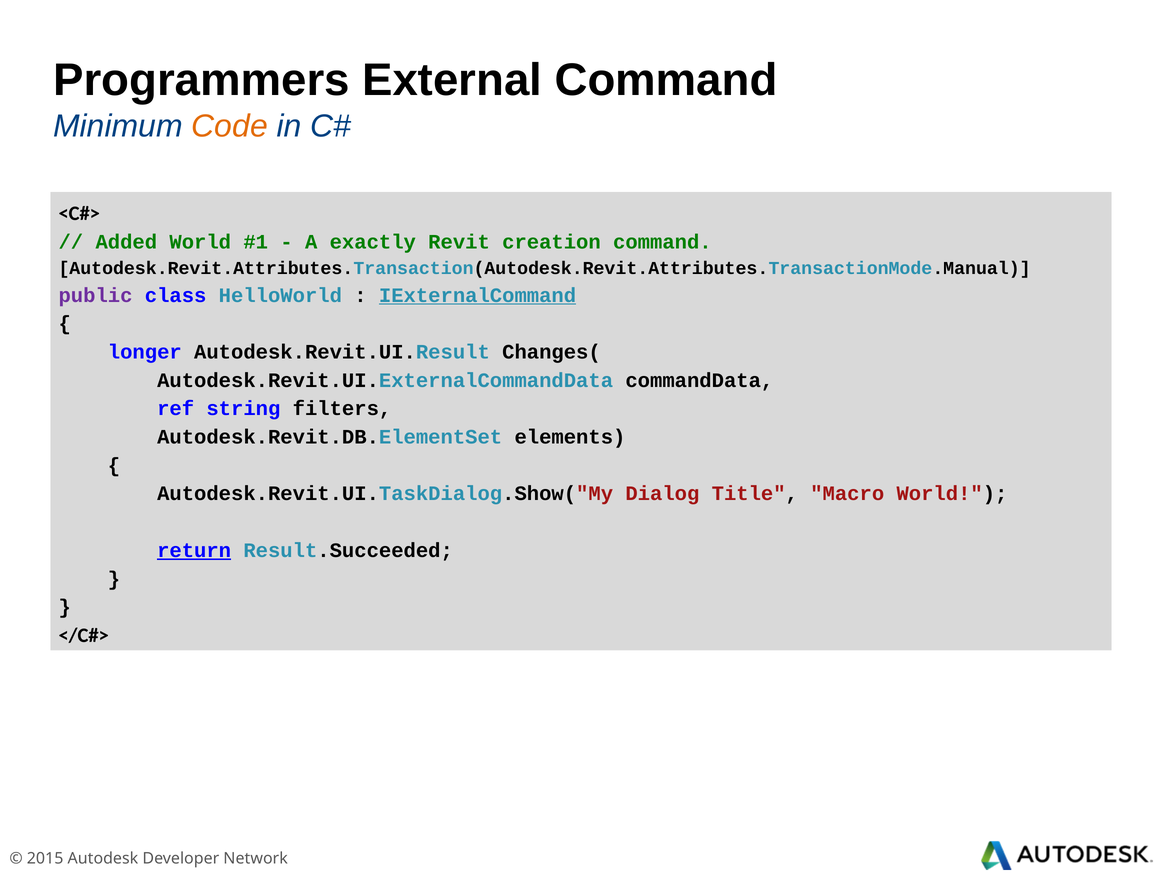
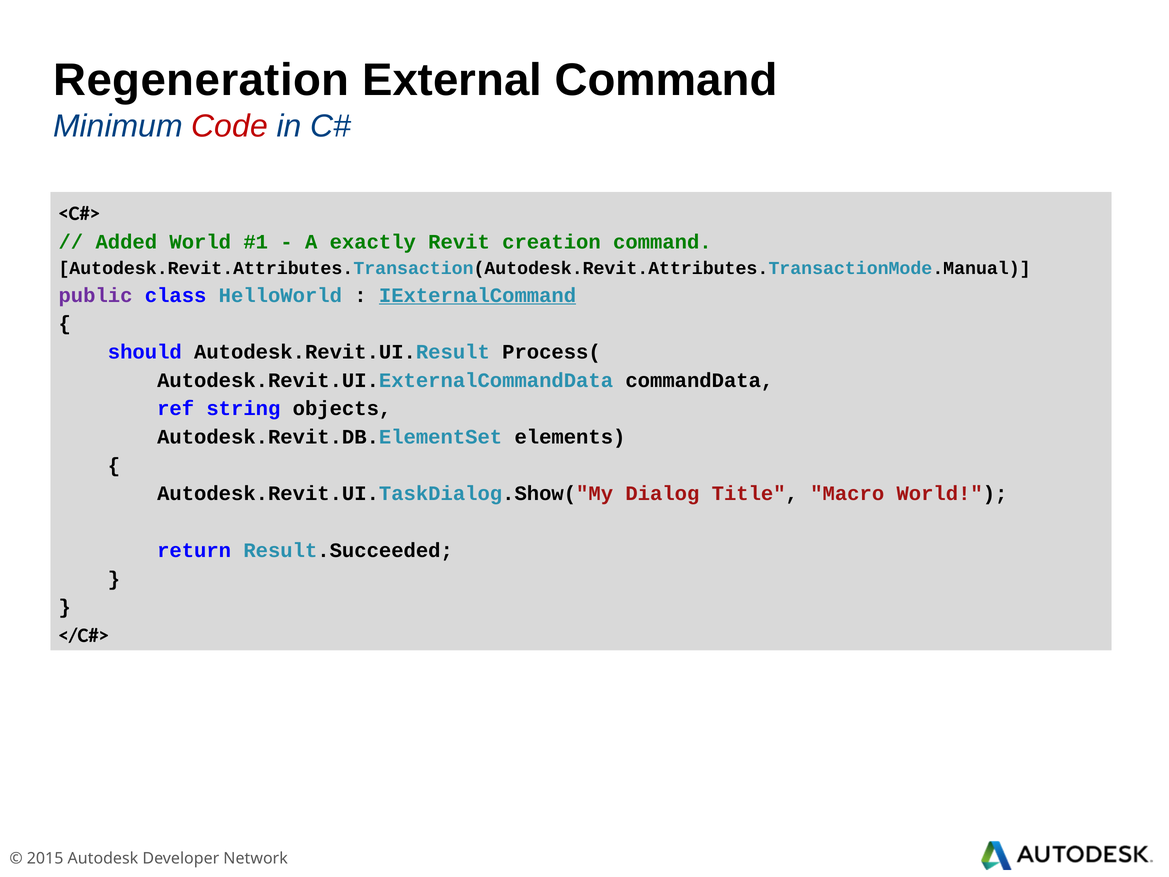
Programmers: Programmers -> Regeneration (201, 80)
Code colour: orange -> red (230, 126)
longer: longer -> should (145, 352)
Changes(: Changes( -> Process( (551, 352)
filters: filters -> objects (342, 408)
return underline: present -> none (194, 550)
